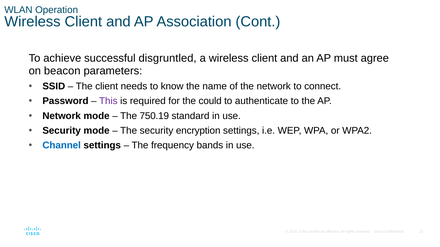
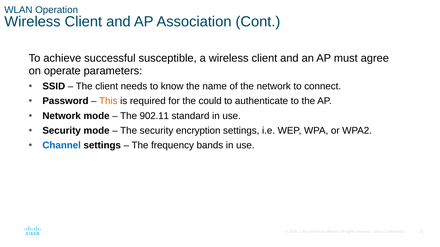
disgruntled: disgruntled -> susceptible (168, 58)
beacon: beacon -> operate (62, 71)
This colour: purple -> orange (108, 101)
750.19: 750.19 -> 902.11 (154, 116)
